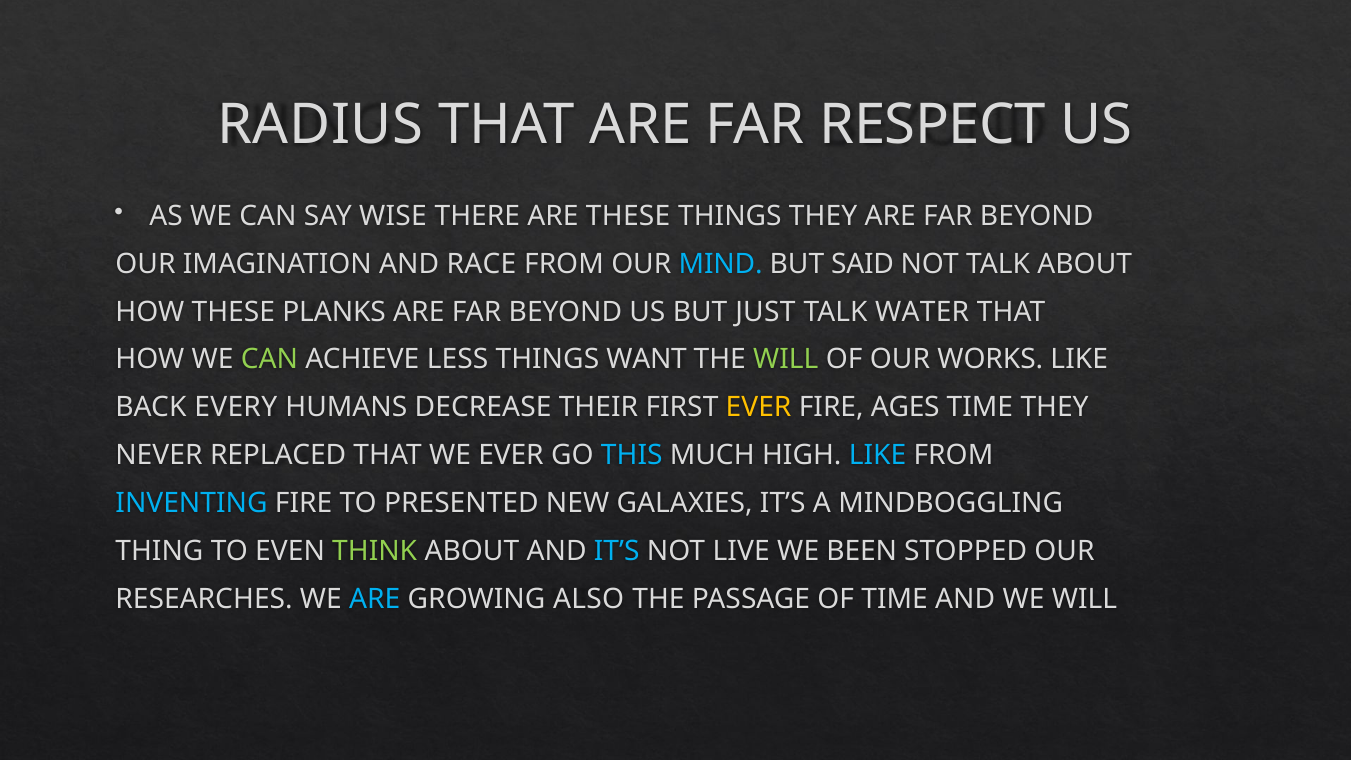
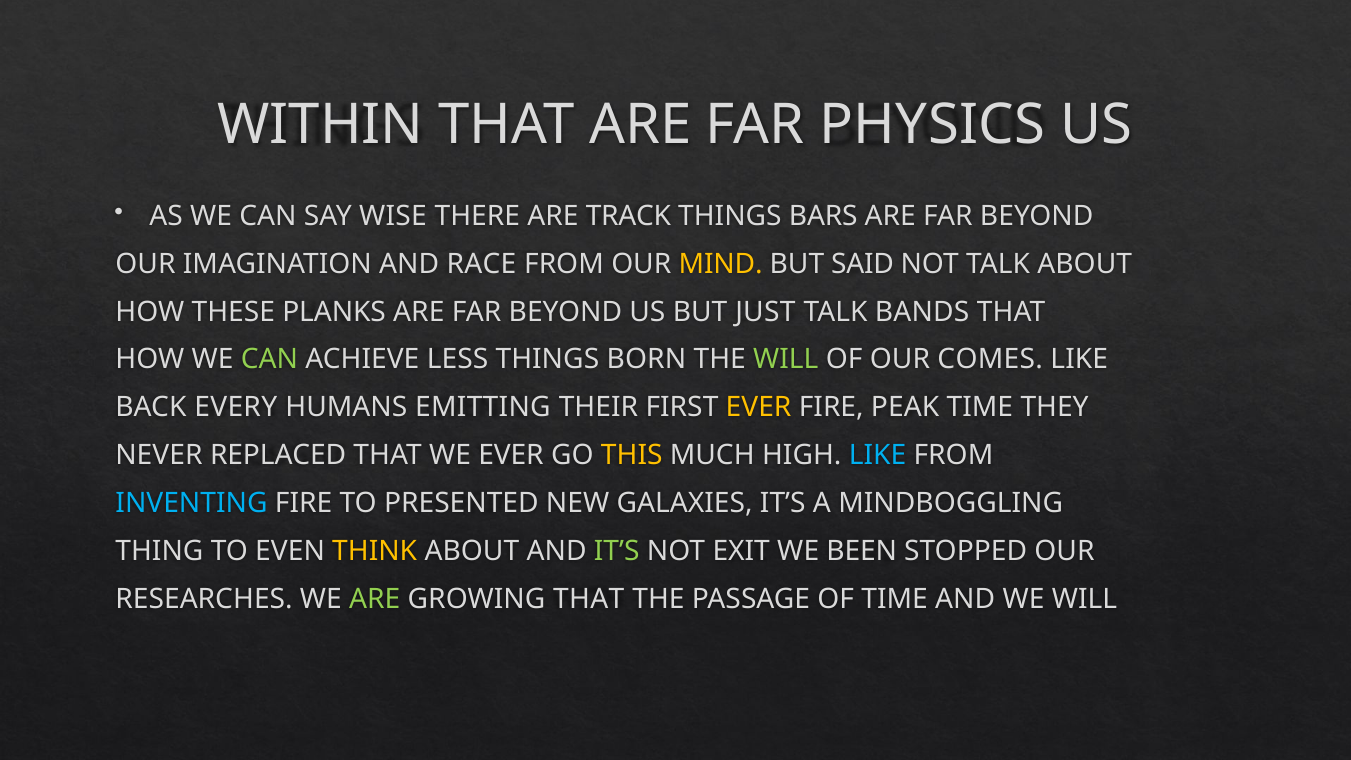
RADIUS: RADIUS -> WITHIN (321, 125)
RESPECT: RESPECT -> PHYSICS (932, 125)
ARE THESE: THESE -> TRACK (628, 216)
THINGS THEY: THEY -> BARS (823, 216)
MIND colour: light blue -> yellow (721, 264)
WATER: WATER -> BANDS (922, 312)
WANT: WANT -> BORN (646, 360)
WORKS: WORKS -> COMES (990, 360)
DECREASE: DECREASE -> EMITTING (483, 408)
AGES: AGES -> PEAK (905, 408)
THIS colour: light blue -> yellow (632, 455)
THINK colour: light green -> yellow (375, 551)
IT’S colour: light blue -> light green (617, 551)
LIVE: LIVE -> EXIT (741, 551)
ARE colour: light blue -> light green (375, 599)
GROWING ALSO: ALSO -> THAT (589, 599)
